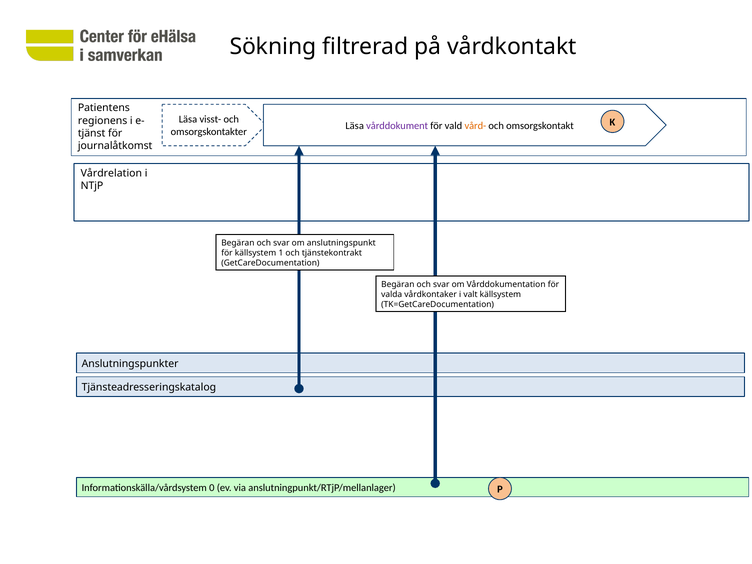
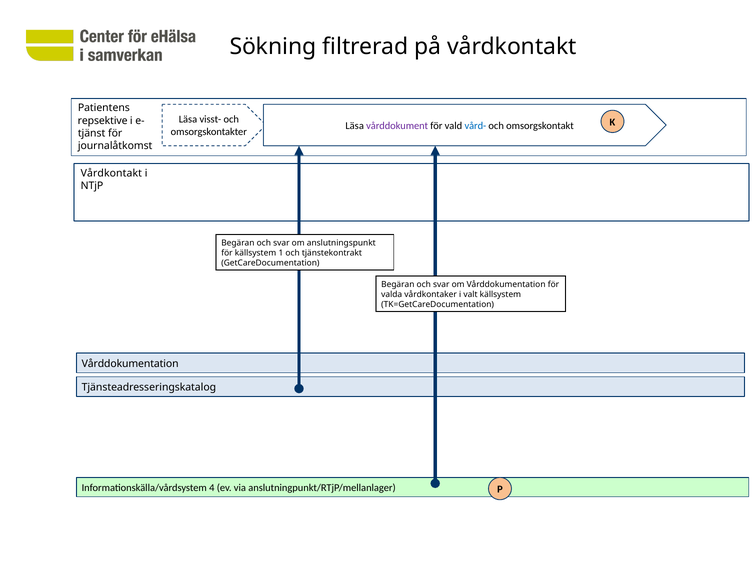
regionens: regionens -> repsektive (103, 121)
vård- colour: orange -> blue (475, 126)
Vårdrelation: Vårdrelation -> Vårdkontakt (111, 173)
Anslutningspunkter: Anslutningspunkter -> Vårddokumentation (130, 364)
0: 0 -> 4 (212, 488)
